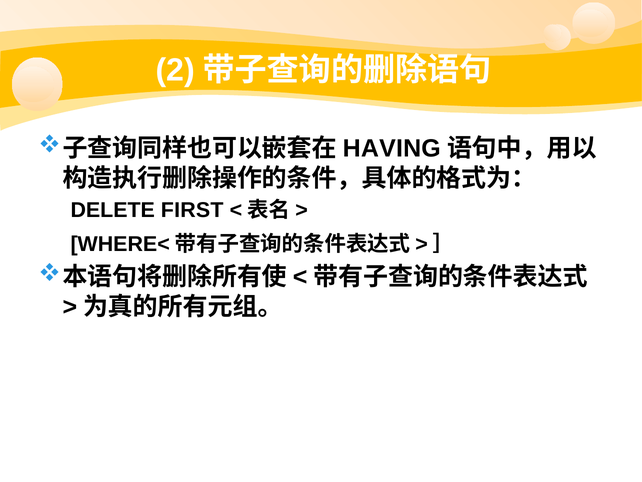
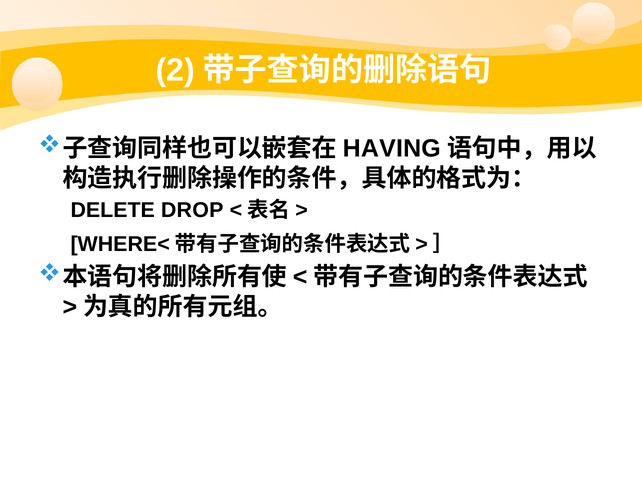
FIRST: FIRST -> DROP (192, 210)
